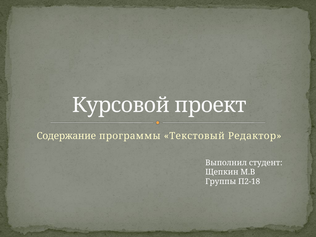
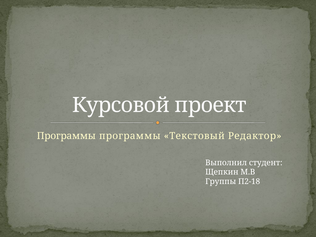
Содержание: Содержание -> Программы (66, 136)
